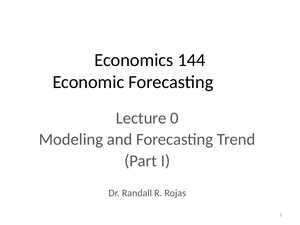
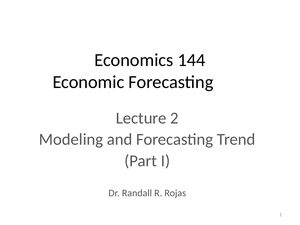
0: 0 -> 2 (174, 118)
